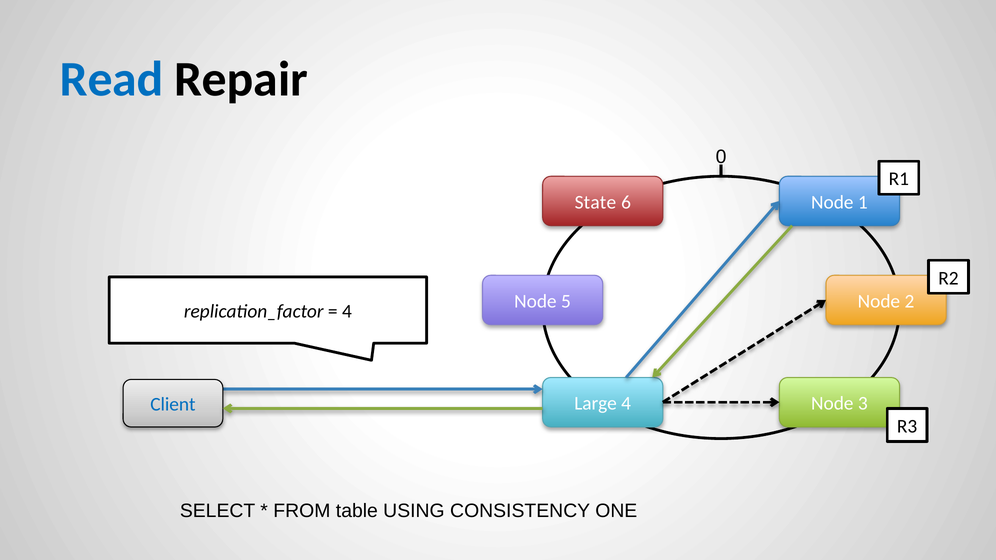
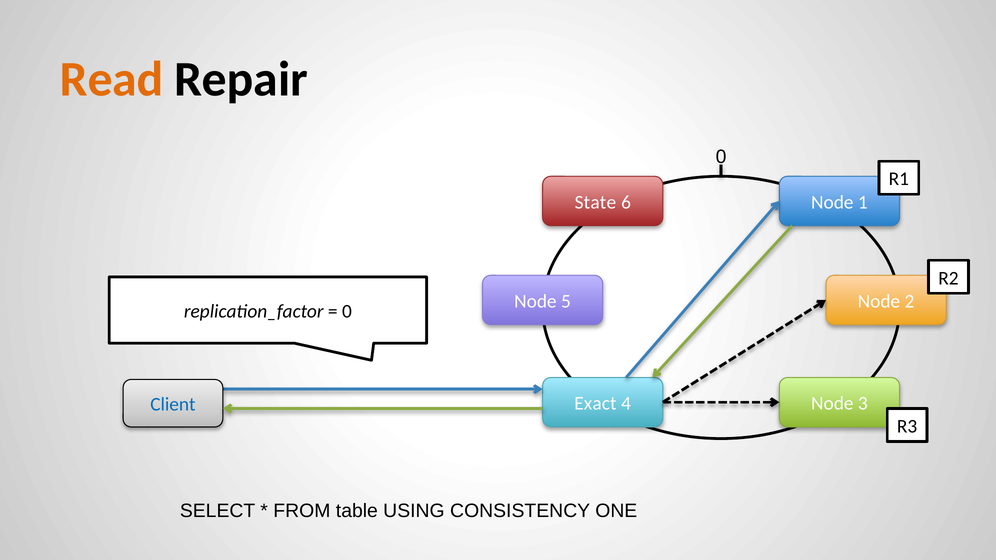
Read colour: blue -> orange (112, 79)
4: 4 -> 0 (347, 312)
Large: Large -> Exact (595, 404)
